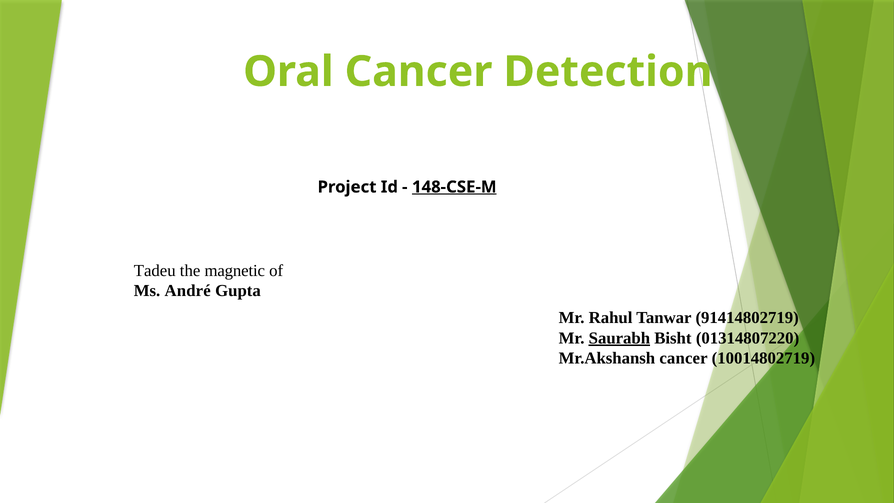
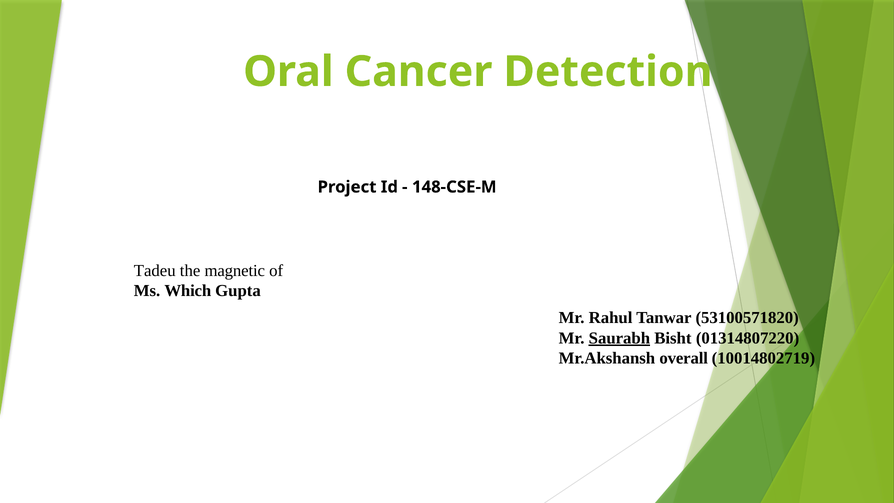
148-CSE-M underline: present -> none (454, 187)
André: André -> Which (188, 291)
91414802719: 91414802719 -> 53100571820 (747, 318)
Mr.Akshansh cancer: cancer -> overall (684, 358)
